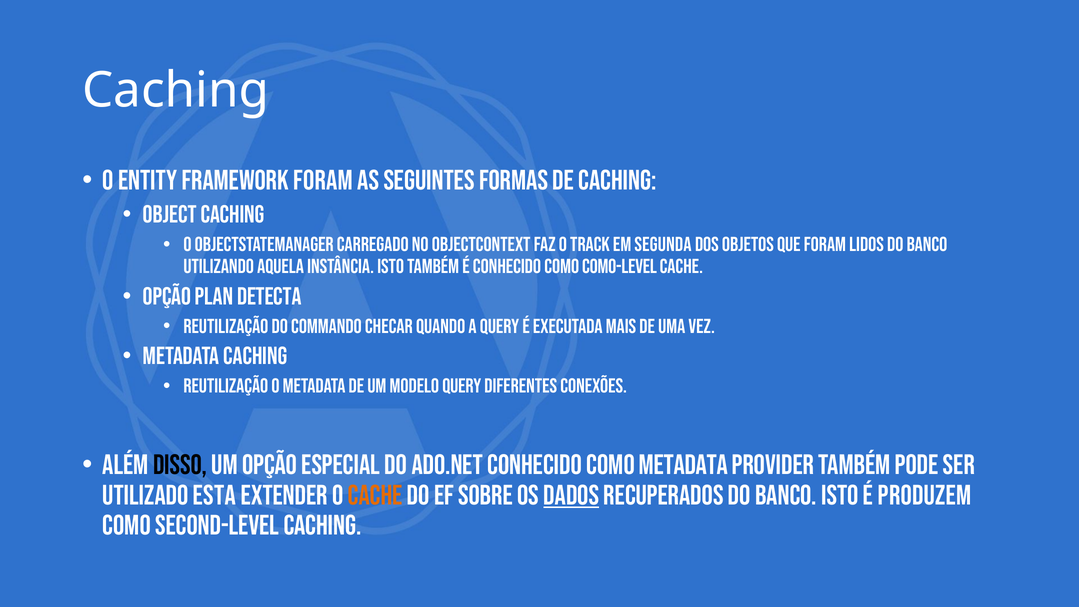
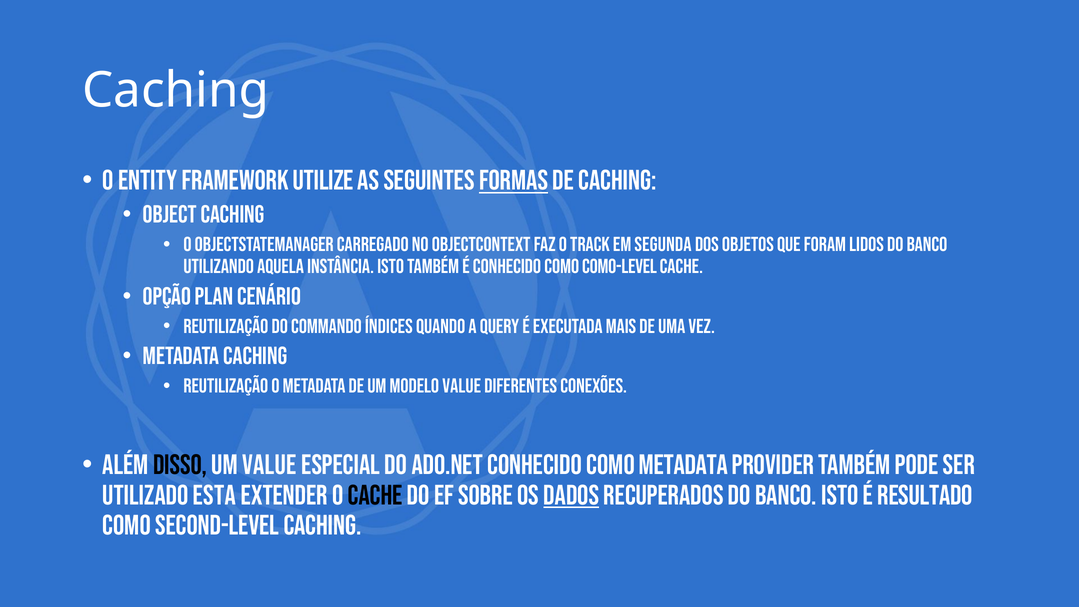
framework foram: foram -> utilize (323, 181)
formas underline: none -> present (514, 181)
Detecta: Detecta -> Cenário (269, 296)
checar: checar -> índices (389, 326)
modelo query: query -> value (462, 386)
um opção: opção -> value (269, 465)
cache colour: orange -> black (375, 495)
produzem: produzem -> resultado (925, 495)
